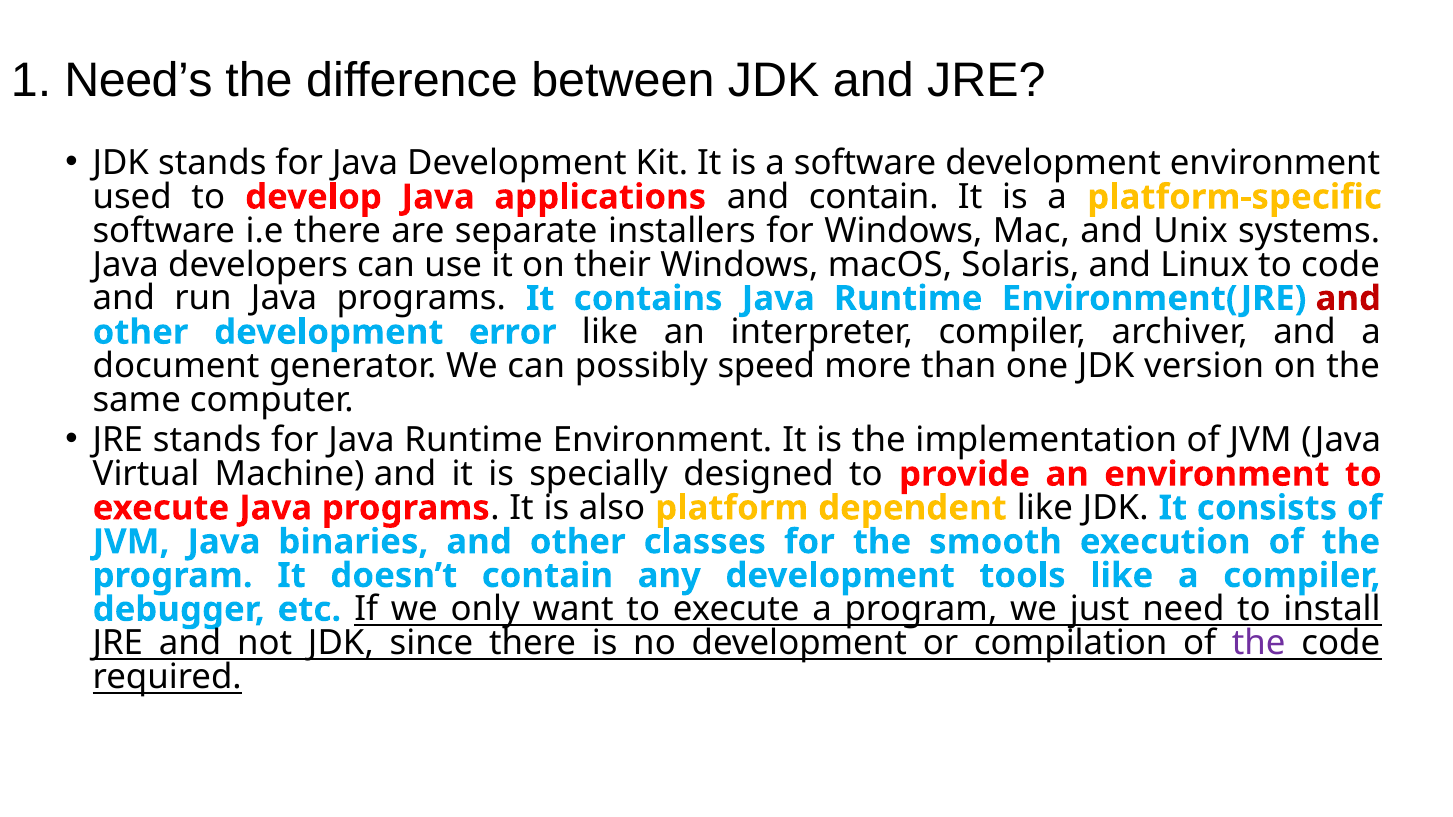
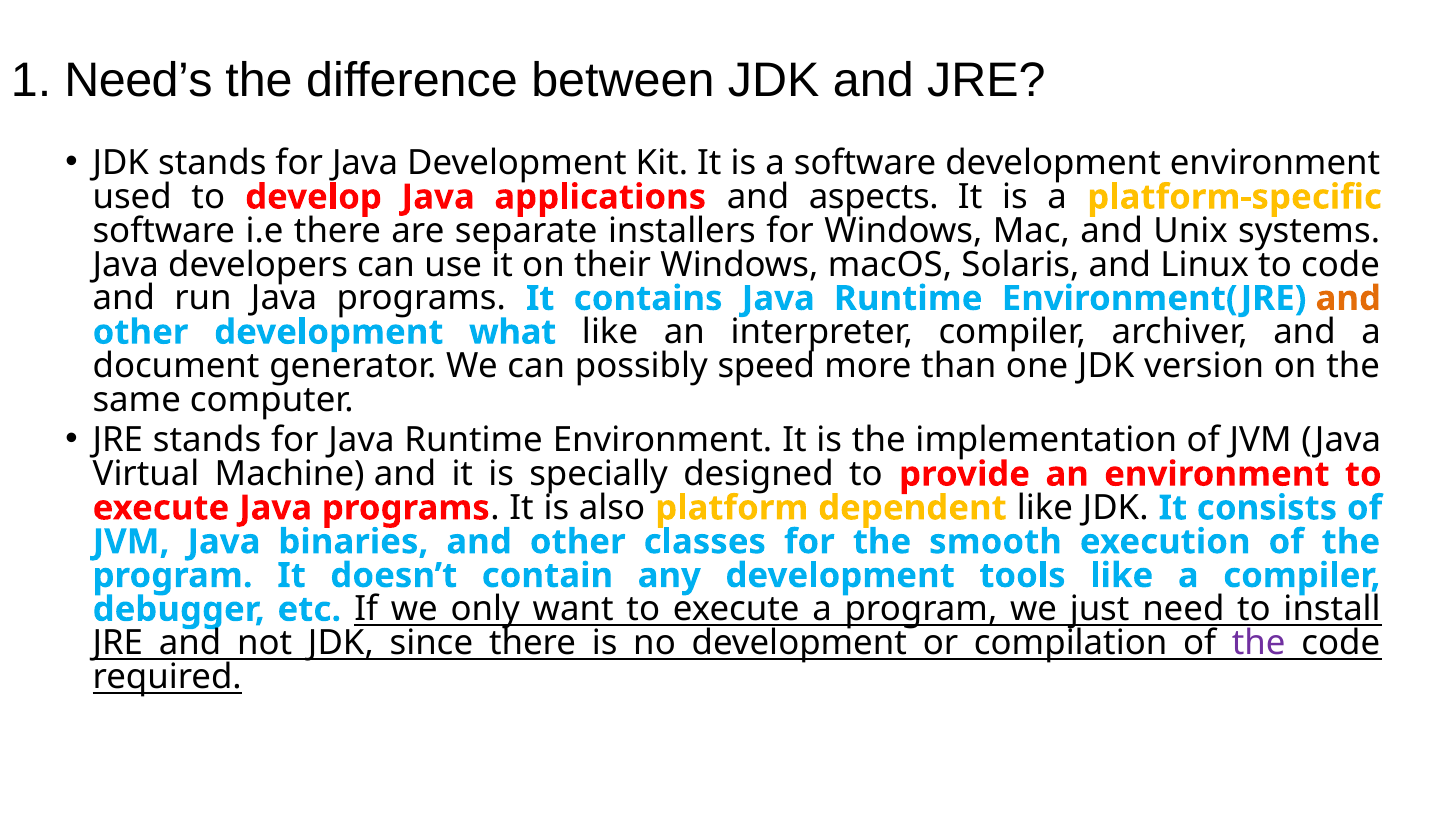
and contain: contain -> aspects (874, 197)
and colour: red -> orange (1348, 299)
error: error -> what (513, 332)
